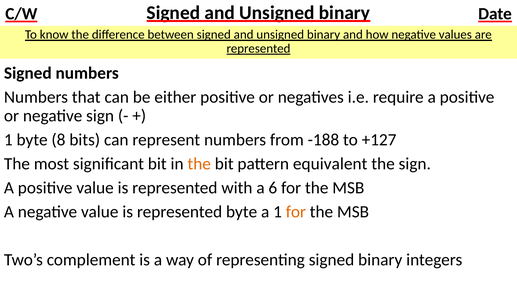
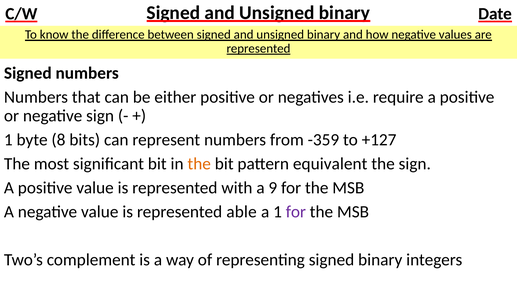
-188: -188 -> -359 (323, 140)
6: 6 -> 9 (273, 188)
represented byte: byte -> able (242, 212)
for colour: orange -> purple (296, 212)
